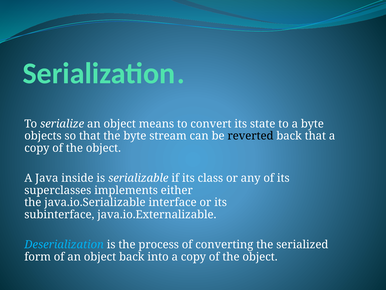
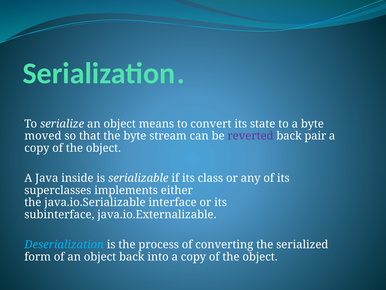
objects: objects -> moved (43, 136)
reverted colour: black -> purple (250, 136)
back that: that -> pair (315, 136)
